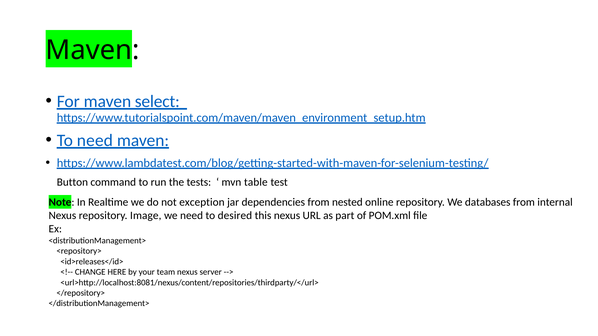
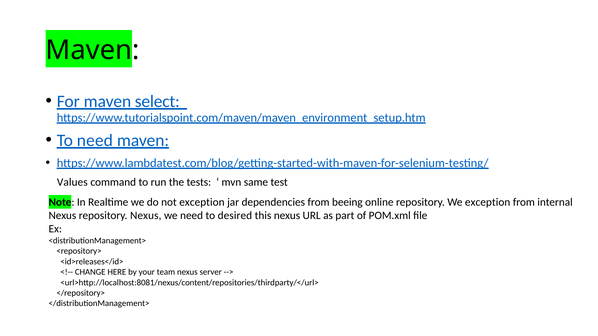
Button: Button -> Values (72, 182)
table: table -> same (256, 182)
nested: nested -> beeing (347, 202)
We databases: databases -> exception (488, 202)
repository Image: Image -> Nexus (146, 216)
